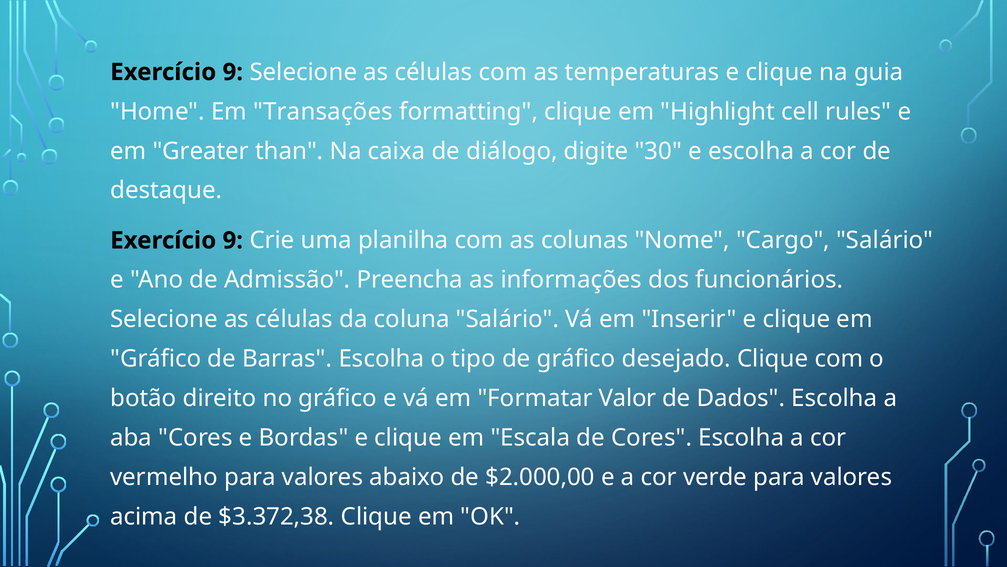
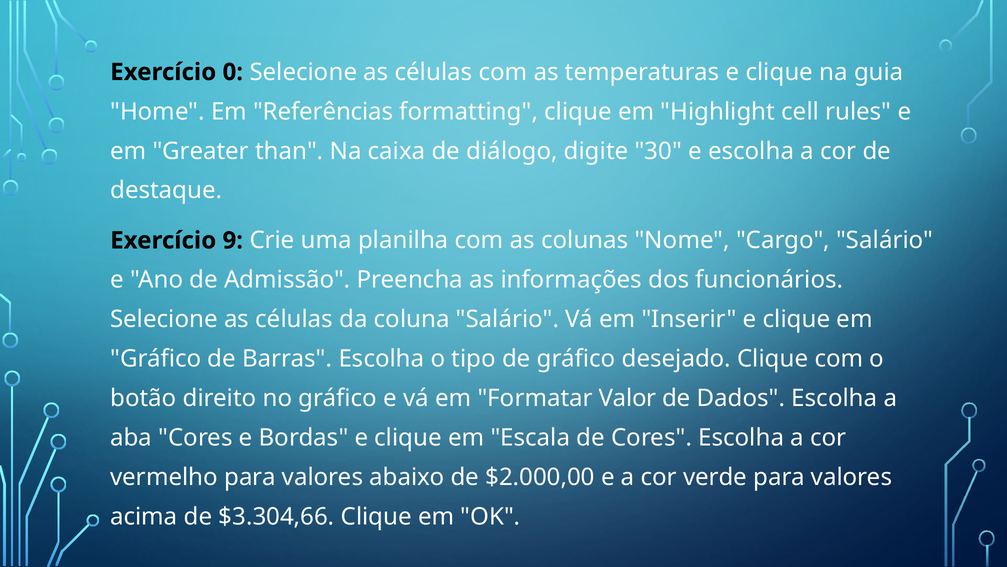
9: 9 -> 0 (233, 72)
Transações: Transações -> Referências (323, 111)
$3.372,38: $3.372,38 -> $3.304,66 (276, 516)
